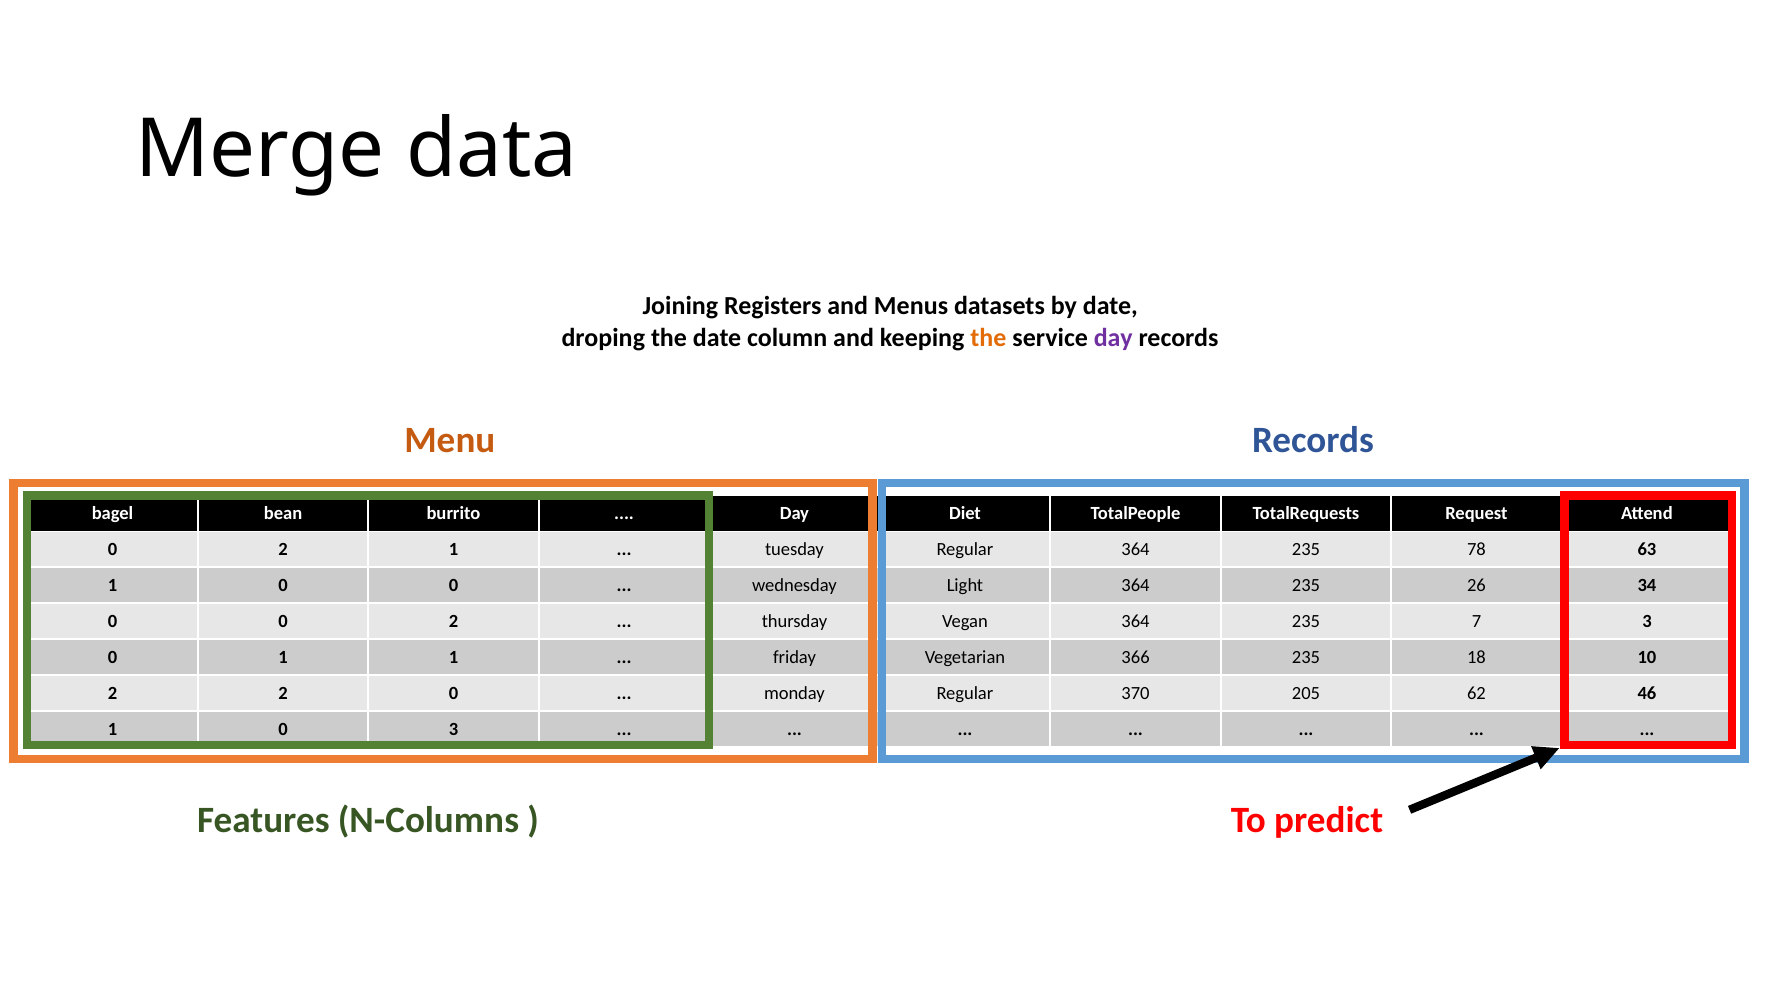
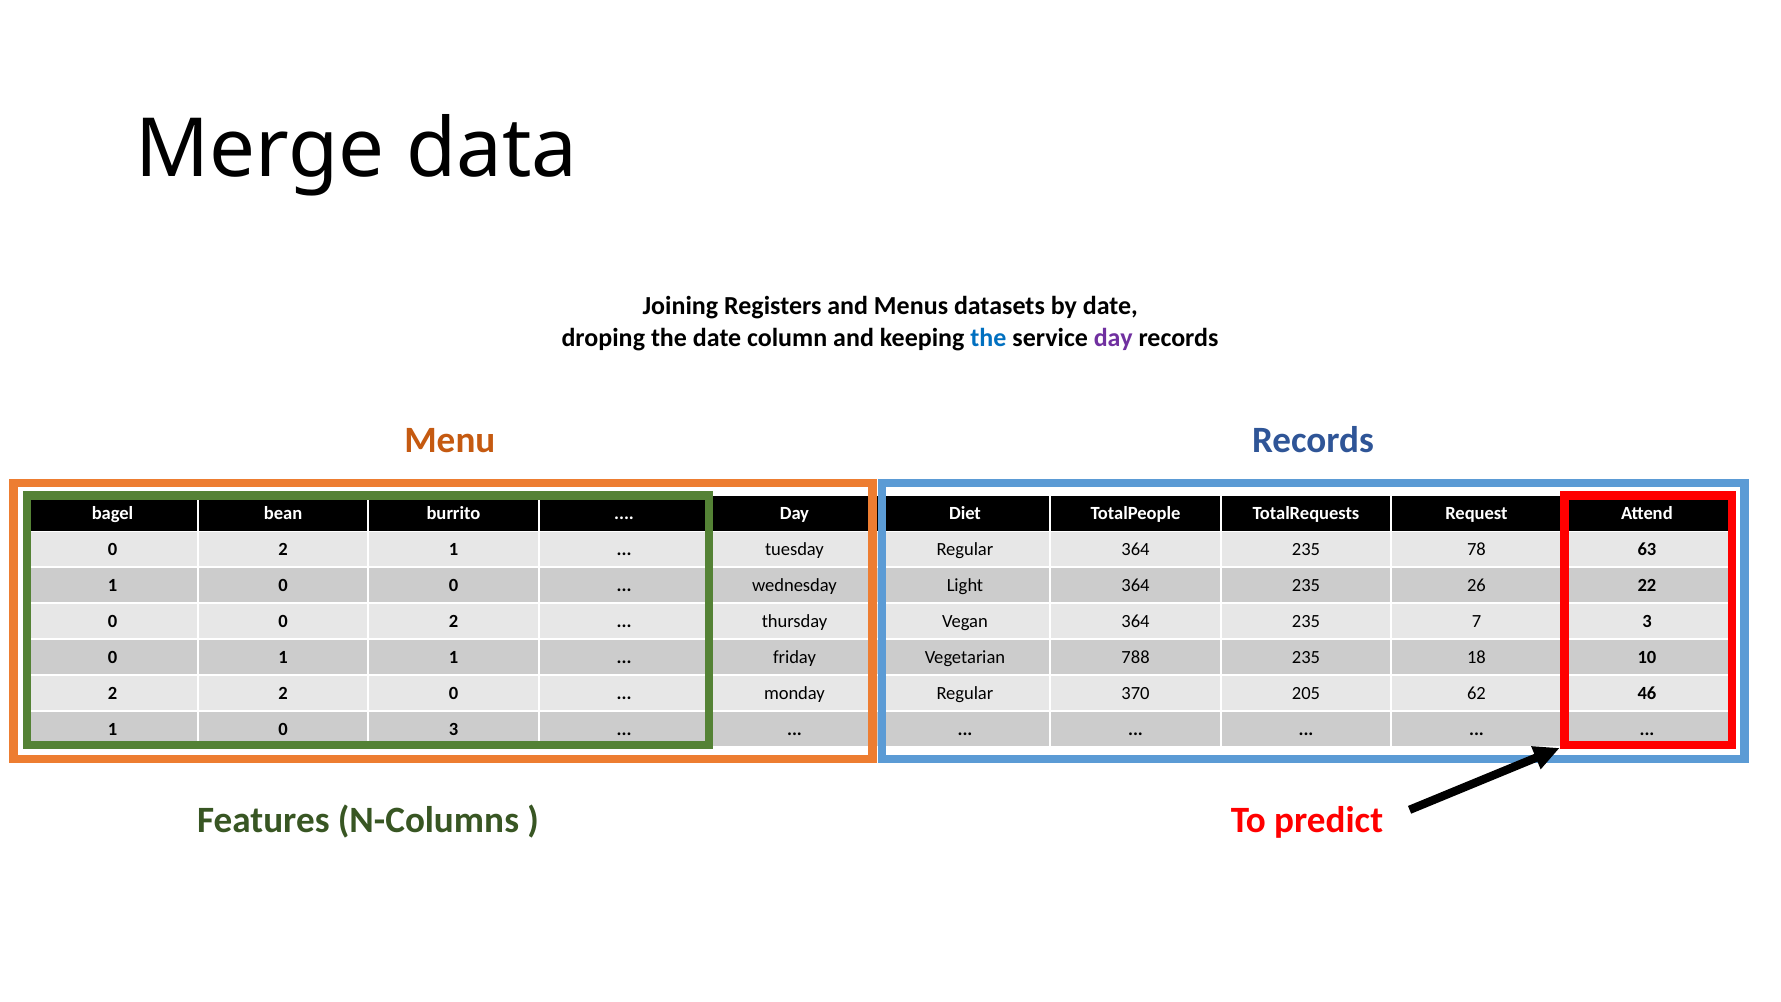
the colour: orange -> blue (988, 337)
34: 34 -> 22 (1647, 585)
366: 366 -> 788 (1136, 657)
